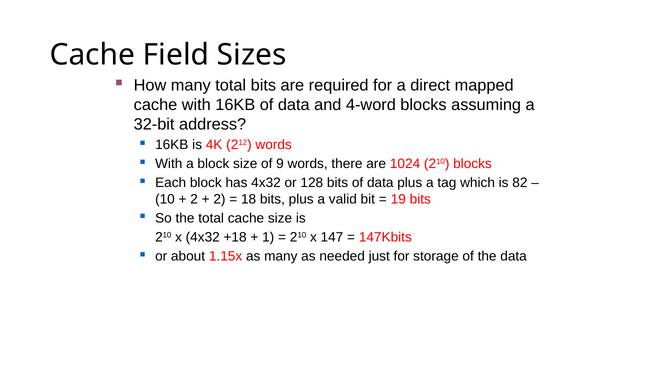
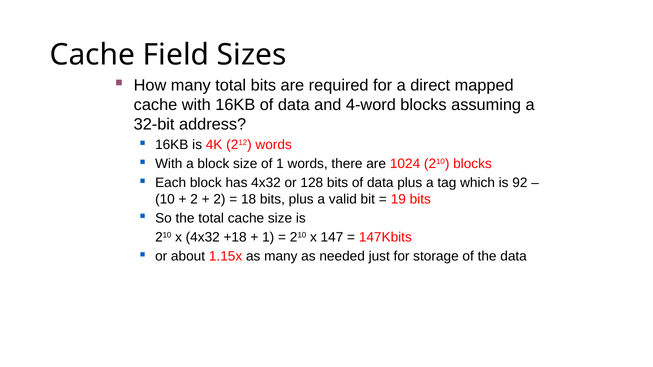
of 9: 9 -> 1 (280, 164)
82: 82 -> 92 (520, 183)
